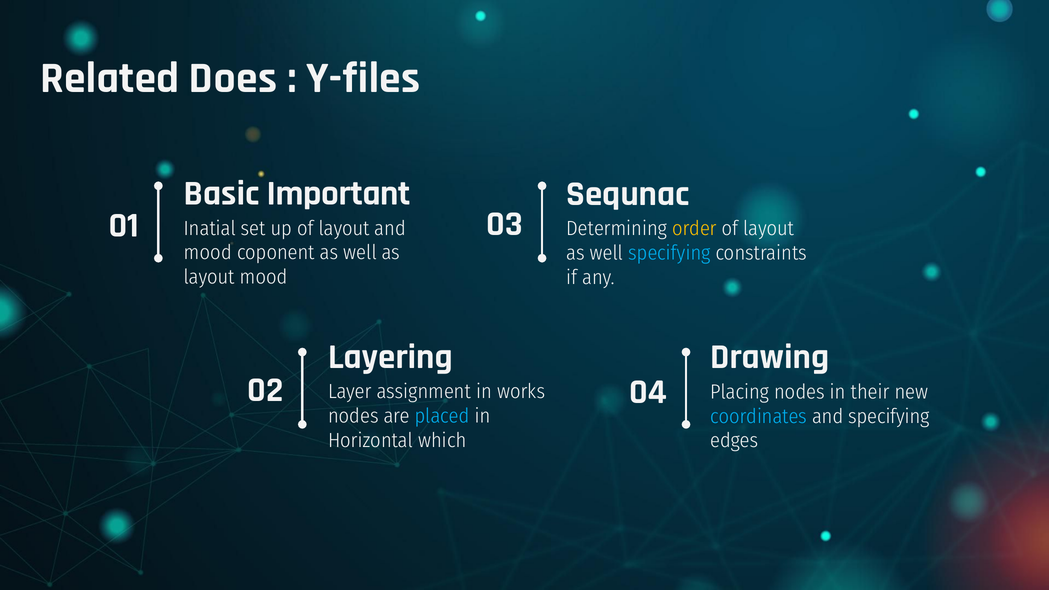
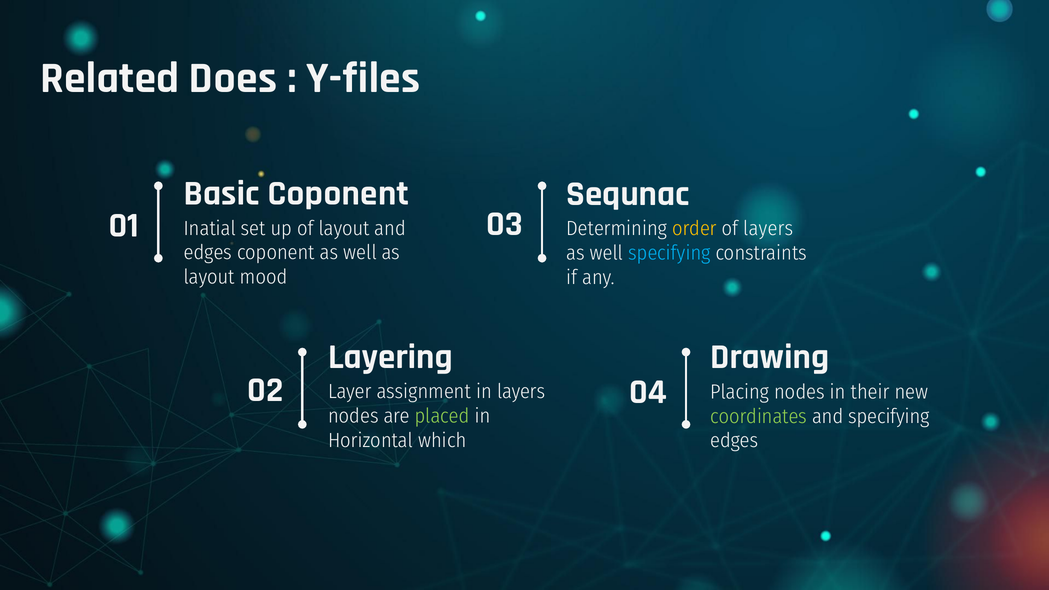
Basic Important: Important -> Coponent (338, 193)
layout: layout -> layers (768, 229)
mood: mood -> edges (208, 253)
in works: works -> layers (521, 392)
placed colour: light blue -> light green (442, 416)
coordinates colour: light blue -> light green (759, 416)
